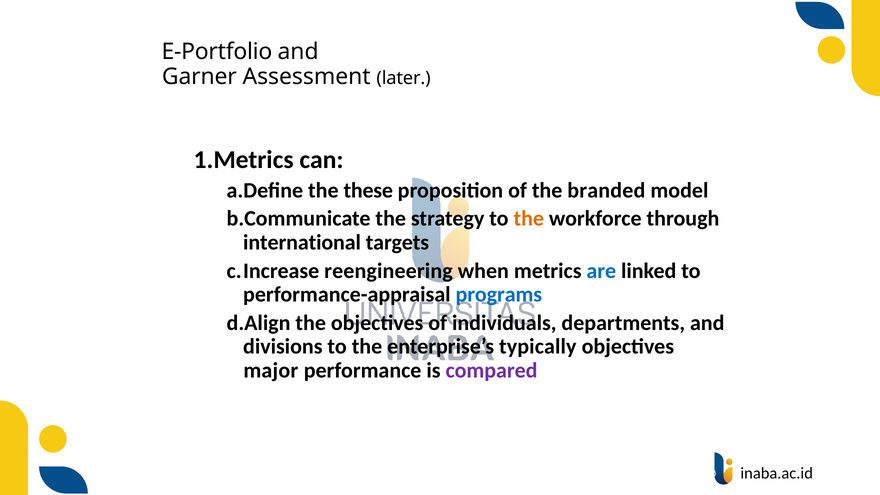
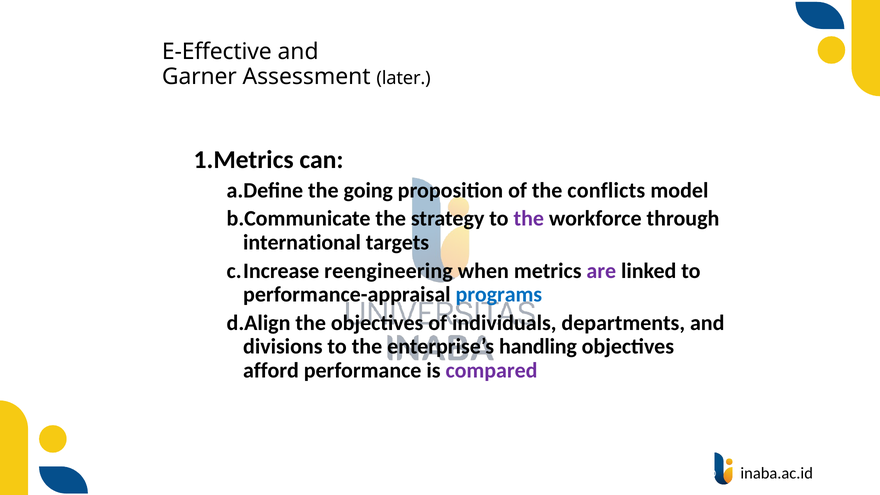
E-Portfolio: E-Portfolio -> E-Effective (217, 52)
these: these -> going (368, 190)
branded: branded -> conflicts (606, 190)
the colour: orange -> purple (529, 219)
are colour: blue -> purple (601, 271)
typically: typically -> handling (538, 347)
major: major -> afford (271, 370)
